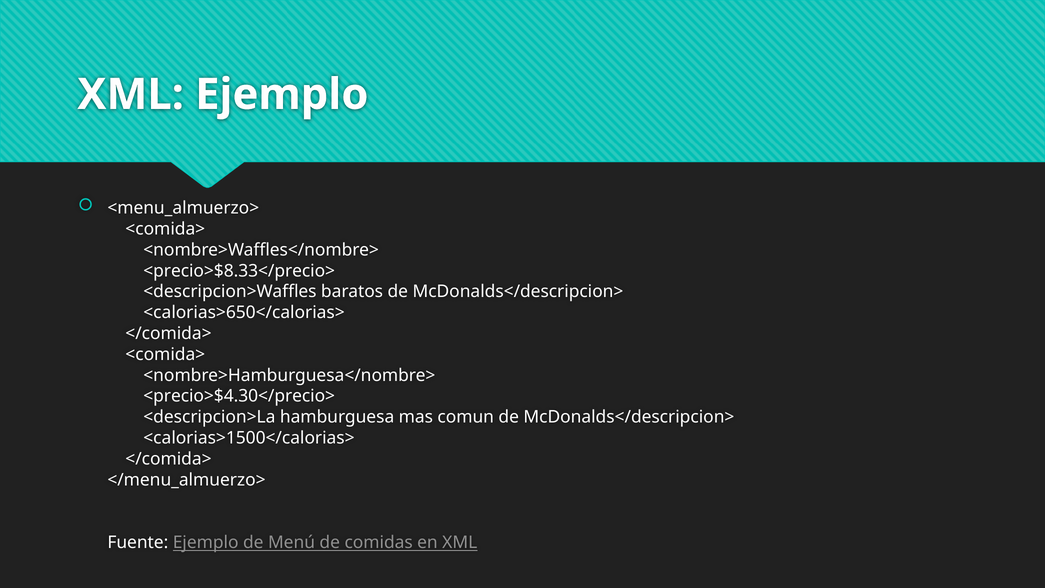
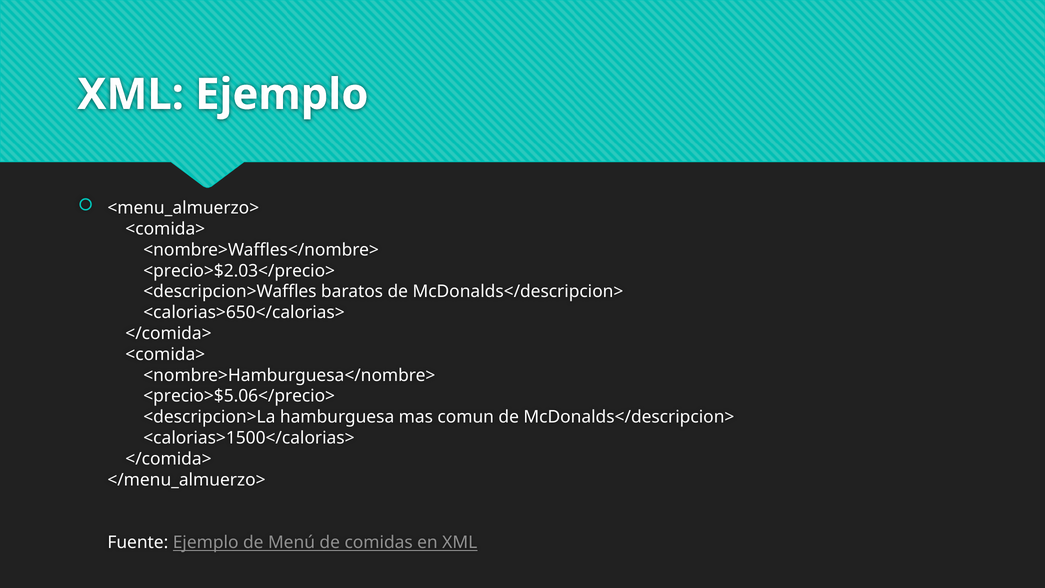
<precio>$8.33</precio>: <precio>$8.33</precio> -> <precio>$2.03</precio> (239, 271)
<precio>$4.30</precio>: <precio>$4.30</precio> -> <precio>$5.06</precio> (239, 396)
